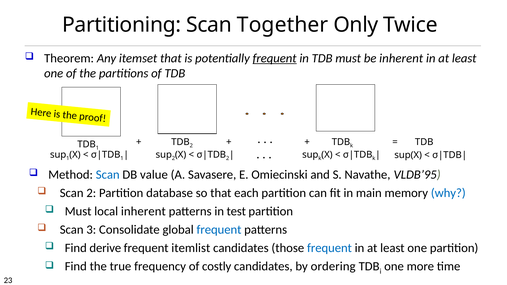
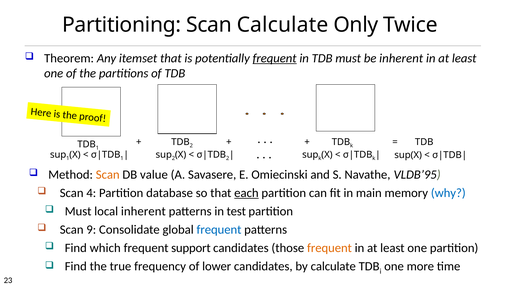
Scan Together: Together -> Calculate (283, 25)
Scan colour: blue -> orange (108, 175)
Scan 2: 2 -> 4 (91, 193)
each underline: none -> present (246, 193)
3: 3 -> 9 (91, 230)
derive: derive -> which (105, 248)
itemlist: itemlist -> support (191, 248)
frequent colour: blue -> orange (329, 248)
costly: costly -> lower (217, 267)
by ordering: ordering -> calculate (333, 267)
